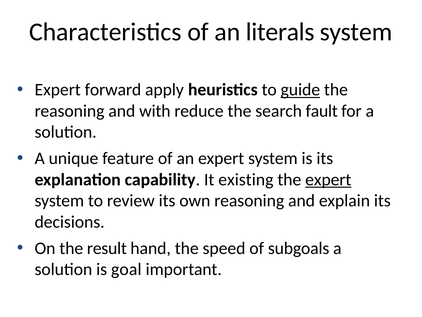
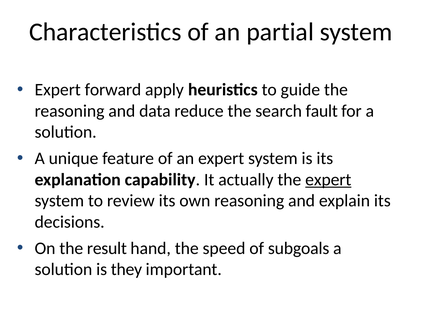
literals: literals -> partial (280, 32)
guide underline: present -> none (300, 90)
with: with -> data (155, 111)
existing: existing -> actually (246, 179)
goal: goal -> they (126, 269)
